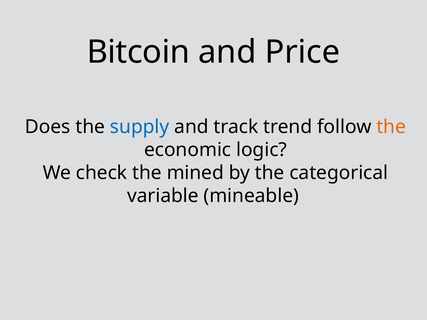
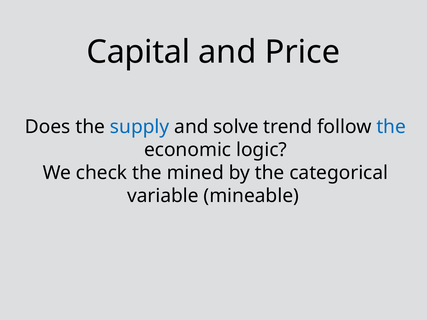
Bitcoin: Bitcoin -> Capital (138, 52)
track: track -> solve (236, 127)
the colour: orange -> blue (391, 127)
